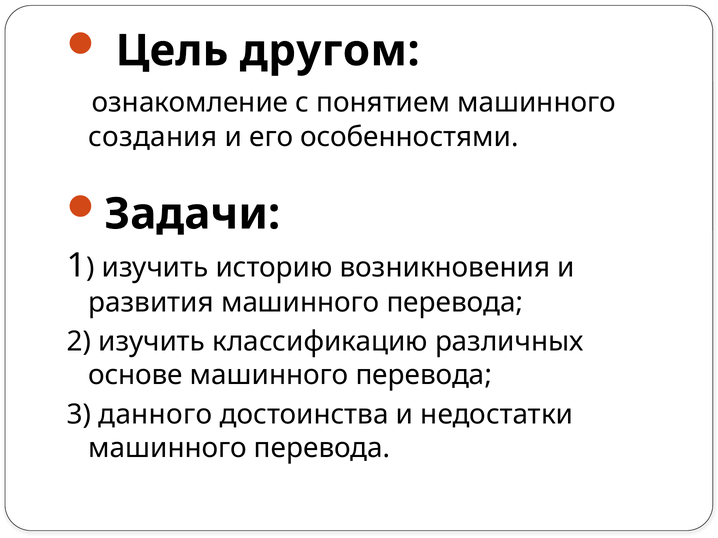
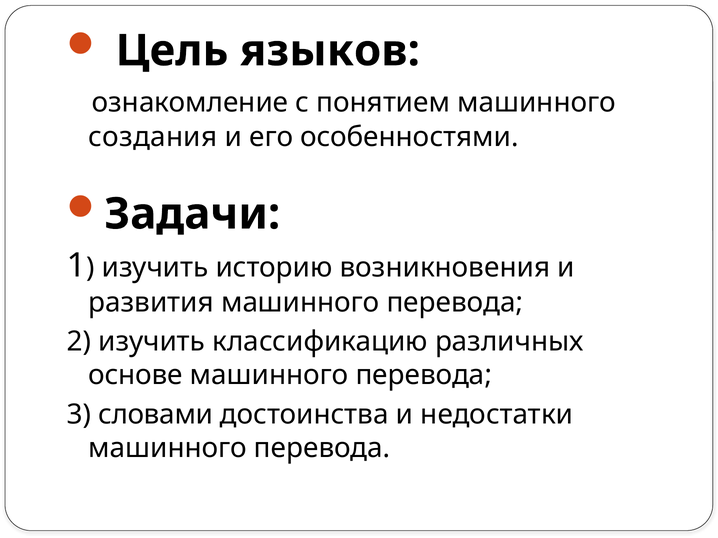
другом: другом -> языков (330, 51)
данного: данного -> словами (156, 415)
